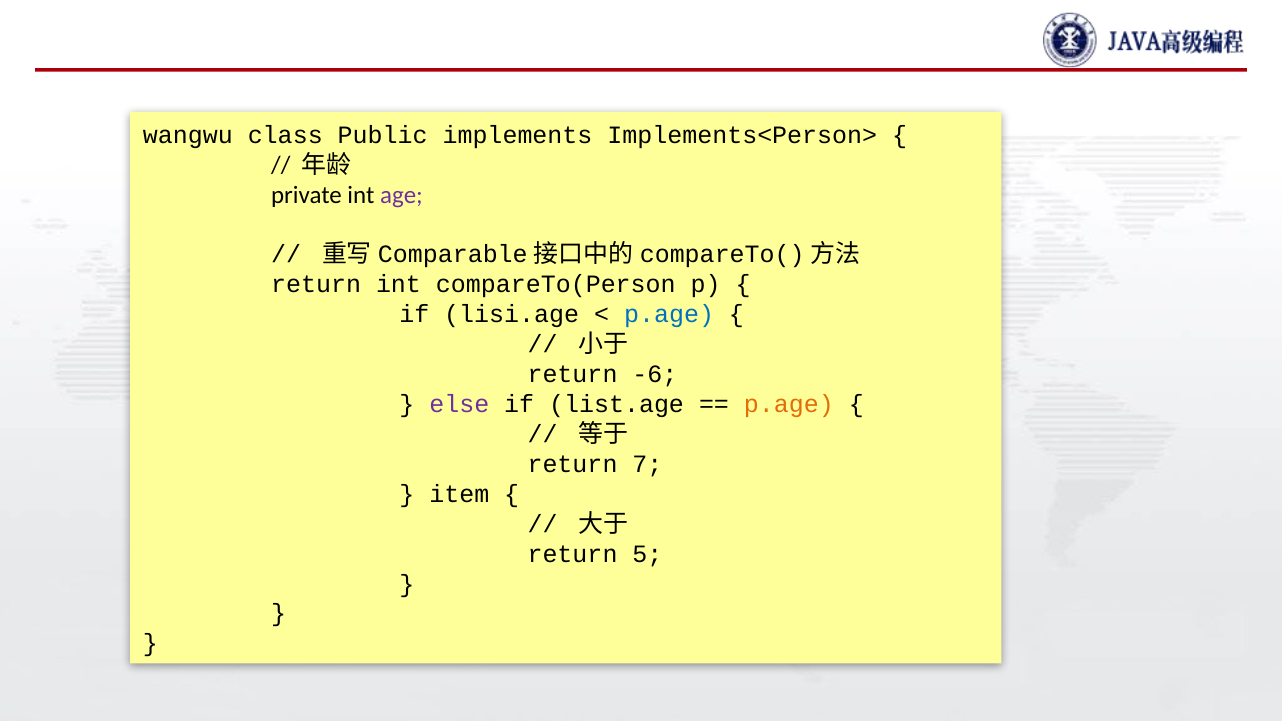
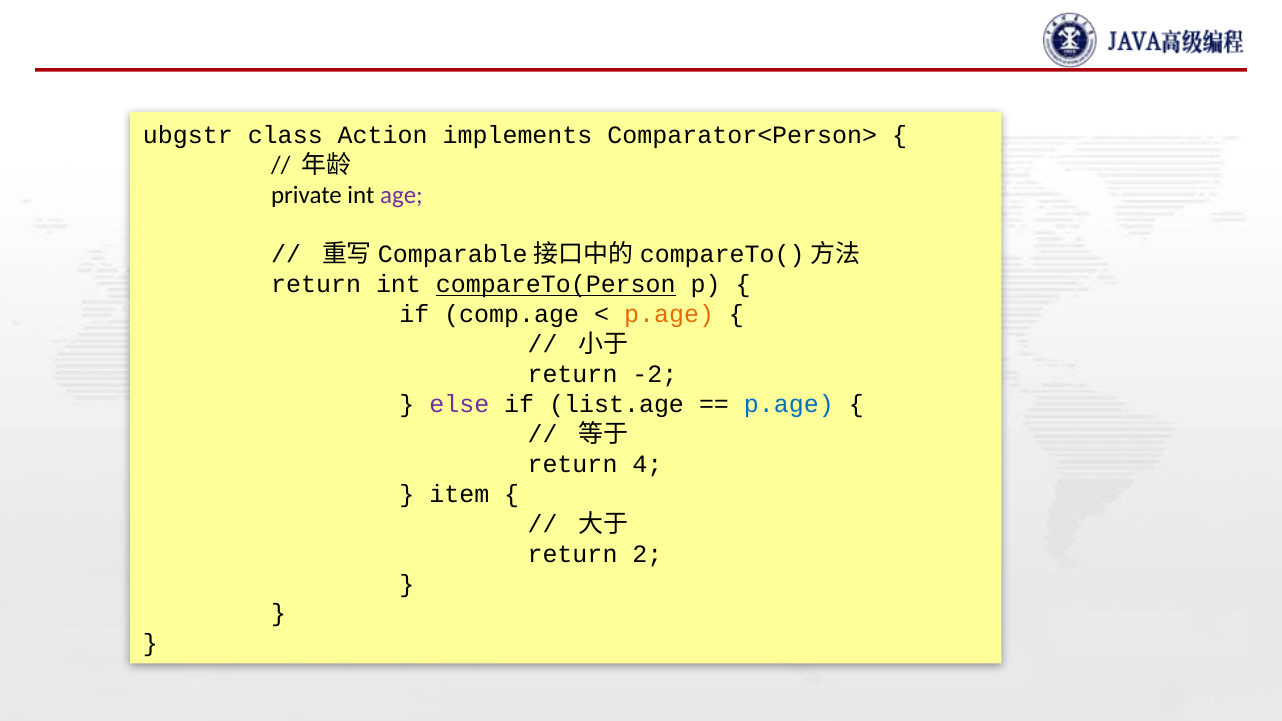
wangwu: wangwu -> ubgstr (188, 135)
Public: Public -> Action (383, 135)
Implements<Person>: Implements<Person> -> Comparator<Person> (742, 135)
compareTo(Person underline: none -> present (556, 285)
lisi.age: lisi.age -> comp.age (512, 315)
p.age colour: blue -> orange (669, 315)
-6: -6 -> -2 (655, 374)
p.age colour: orange -> blue (789, 404)
7: 7 -> 4 (647, 464)
5: 5 -> 2 (647, 554)
